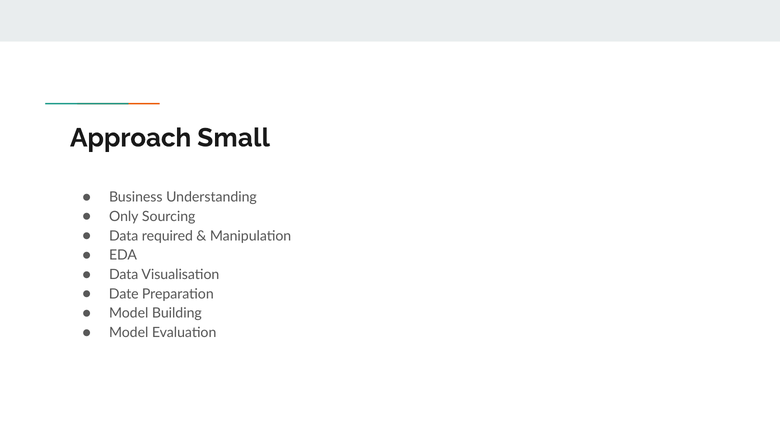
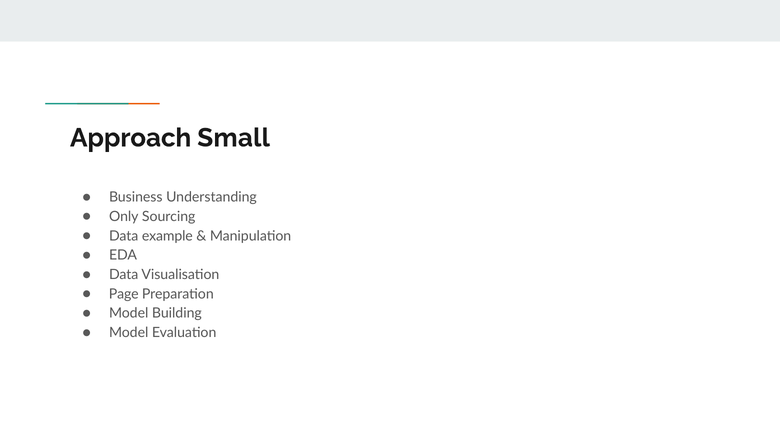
required: required -> example (167, 236)
Date: Date -> Page (124, 294)
